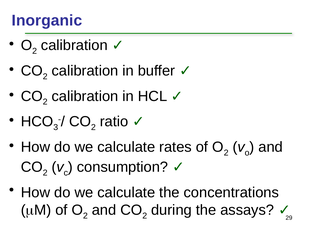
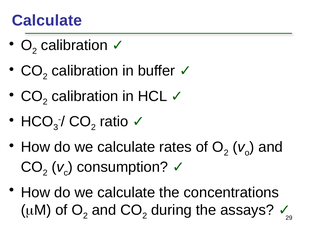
Inorganic: Inorganic -> Calculate (47, 20)
